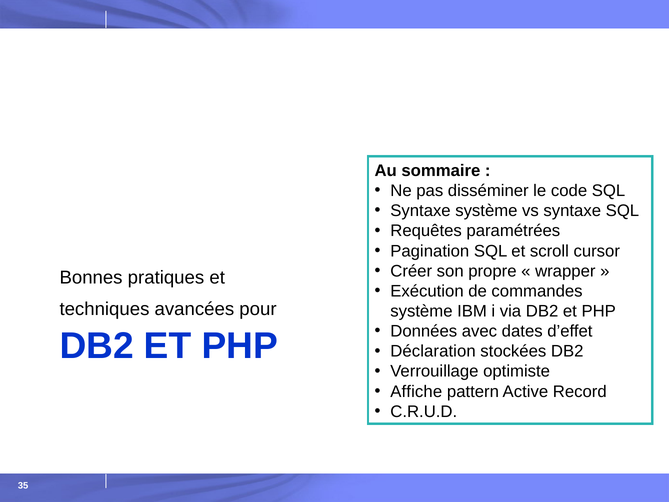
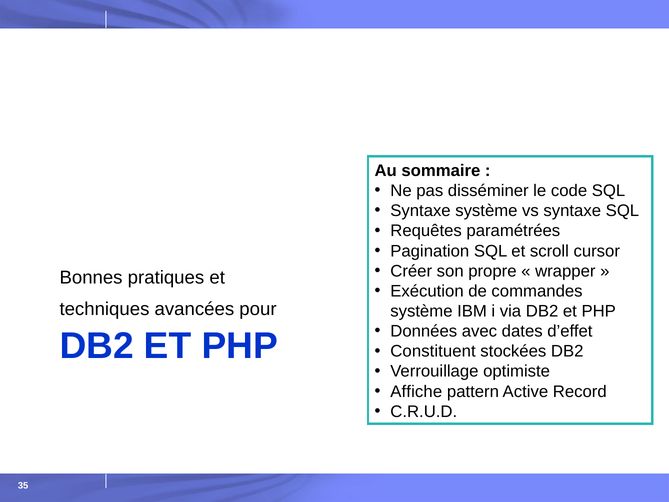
Déclaration: Déclaration -> Constituent (433, 351)
